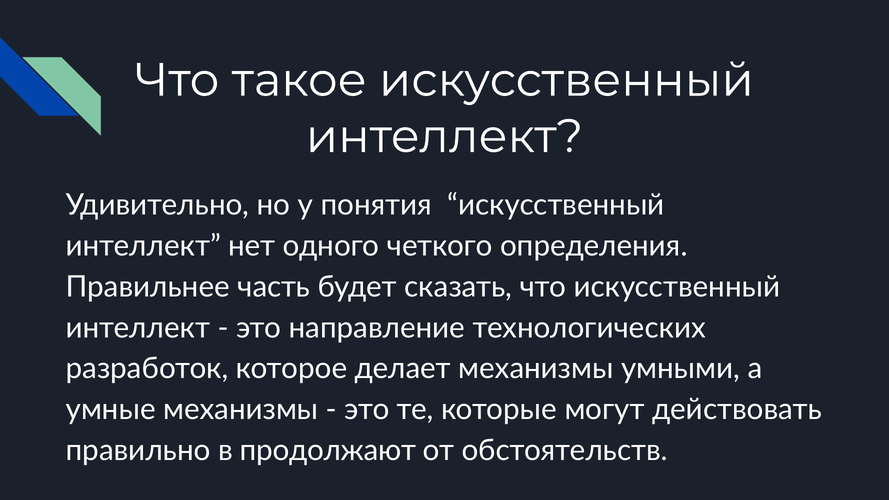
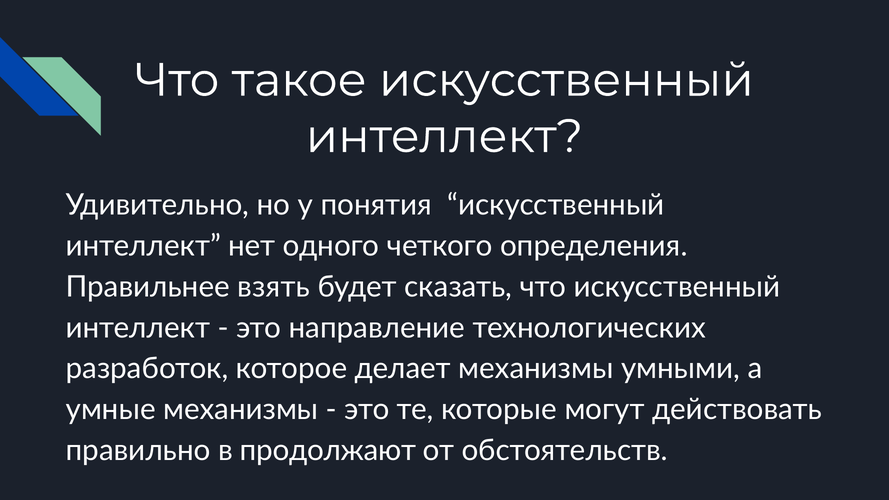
часть: часть -> взять (274, 287)
